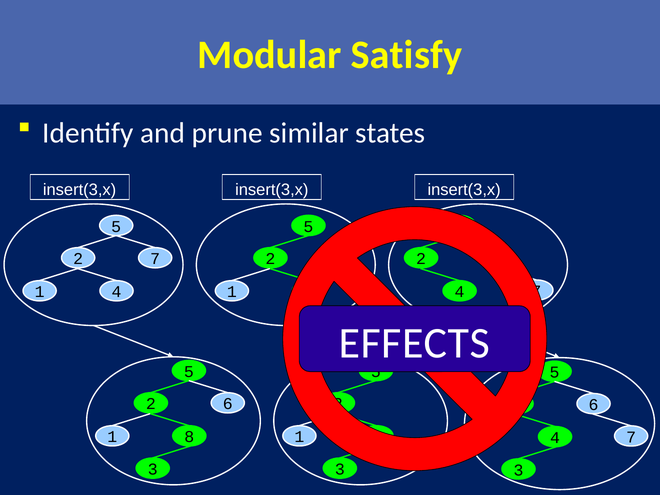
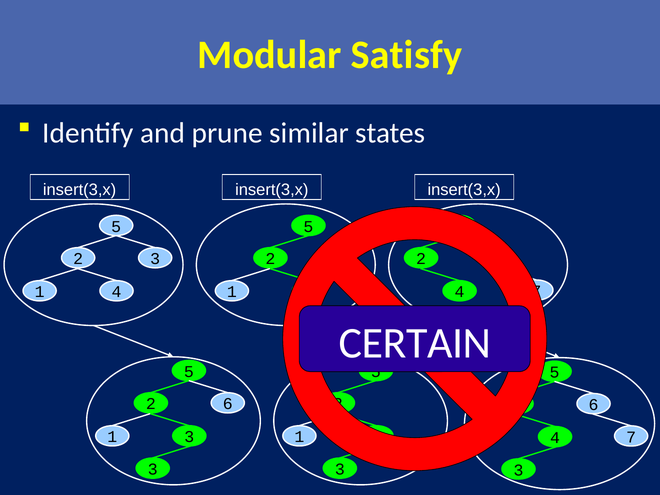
2 7: 7 -> 3 (155, 259)
EFFECTS: EFFECTS -> CERTAIN (415, 343)
1 8: 8 -> 3 (189, 437)
